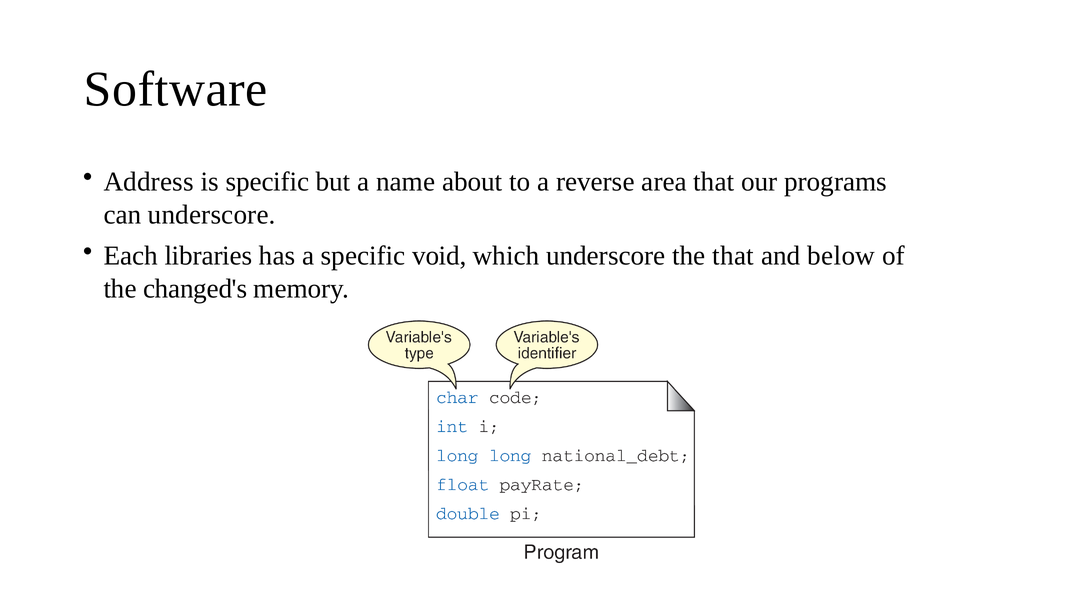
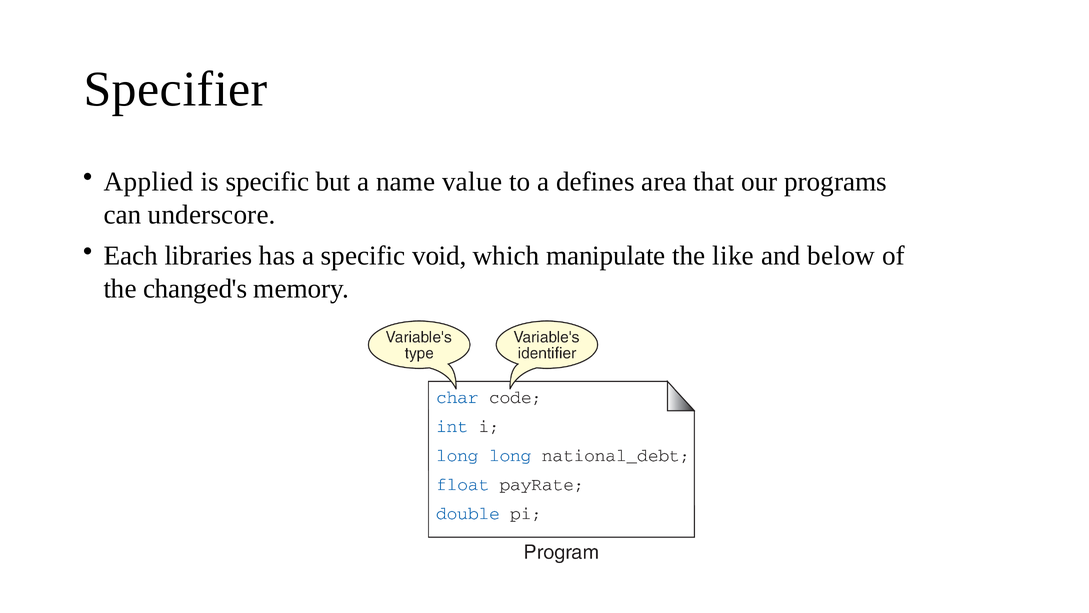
Software: Software -> Specifier (176, 89)
Address: Address -> Applied (149, 182)
about: about -> value (472, 182)
reverse: reverse -> defines (595, 182)
which underscore: underscore -> manipulate (606, 256)
the that: that -> like (733, 256)
